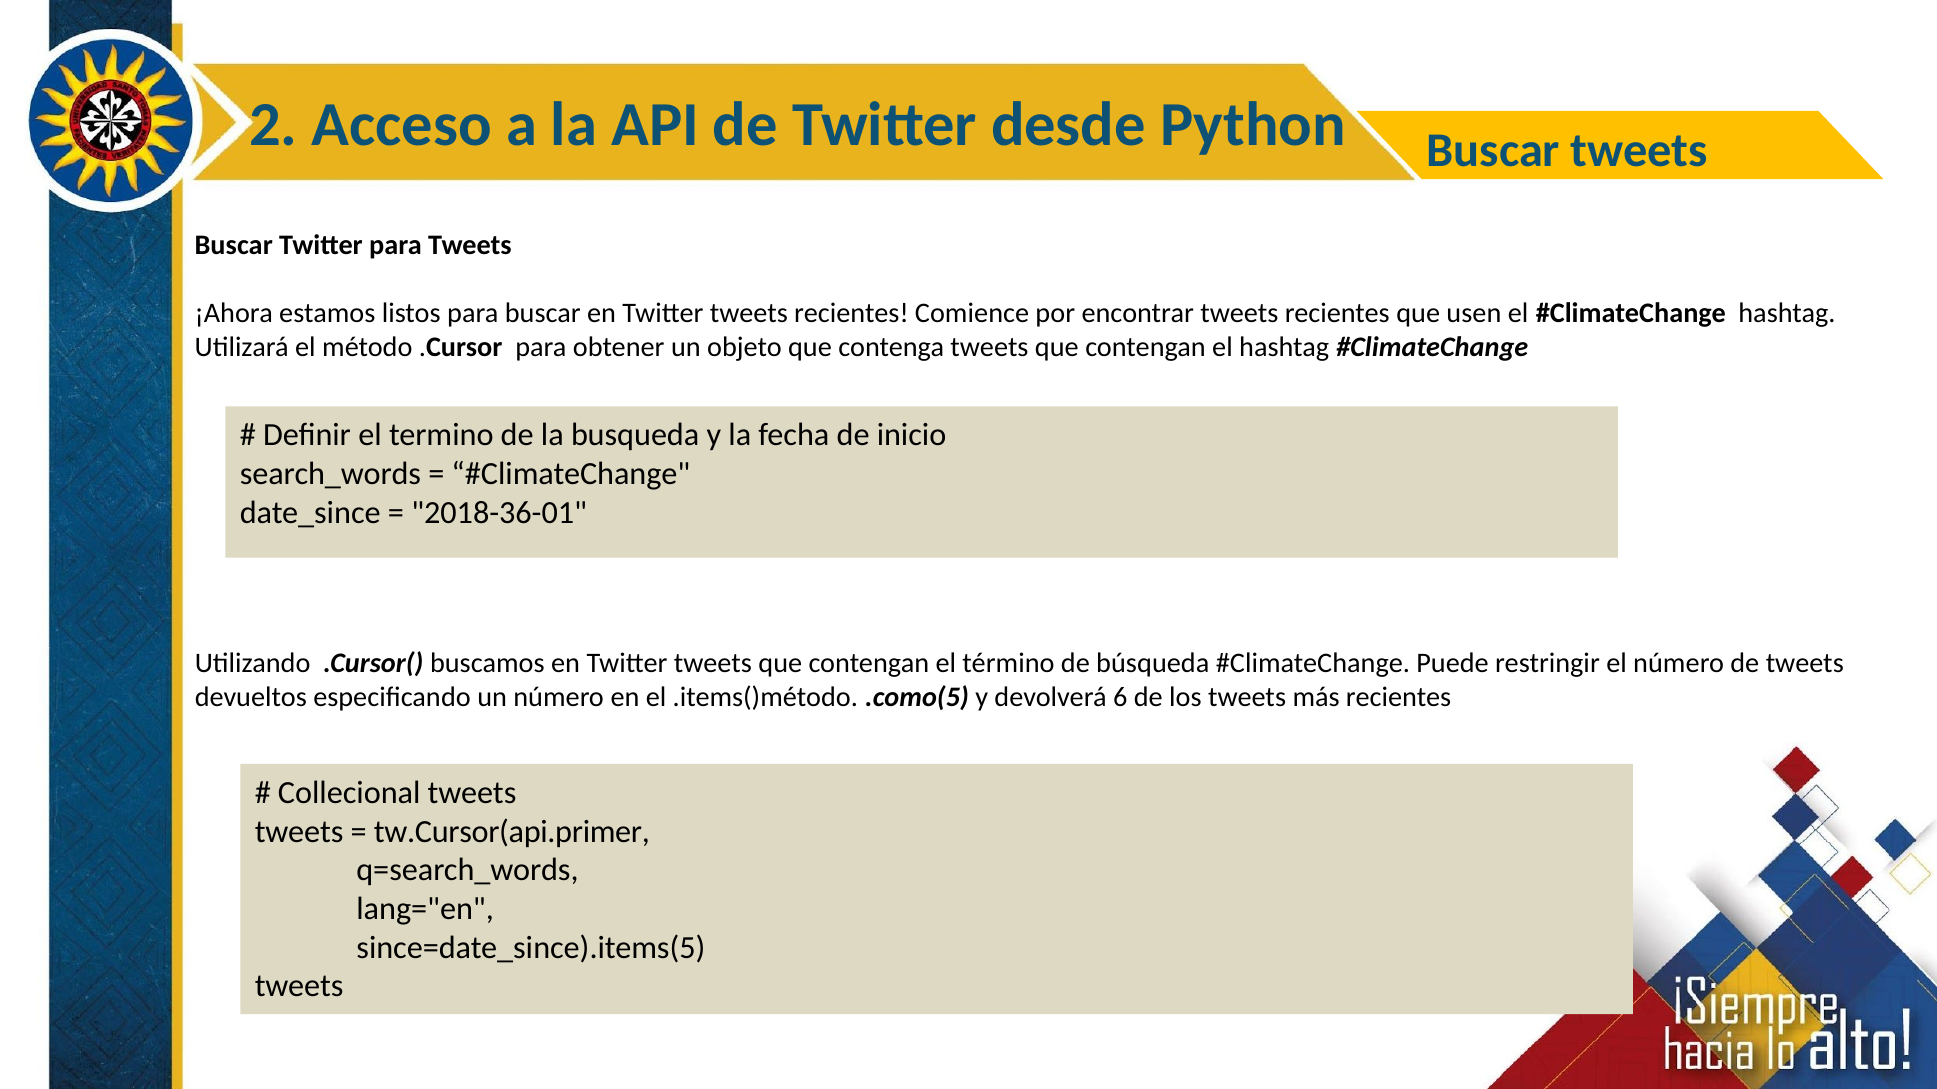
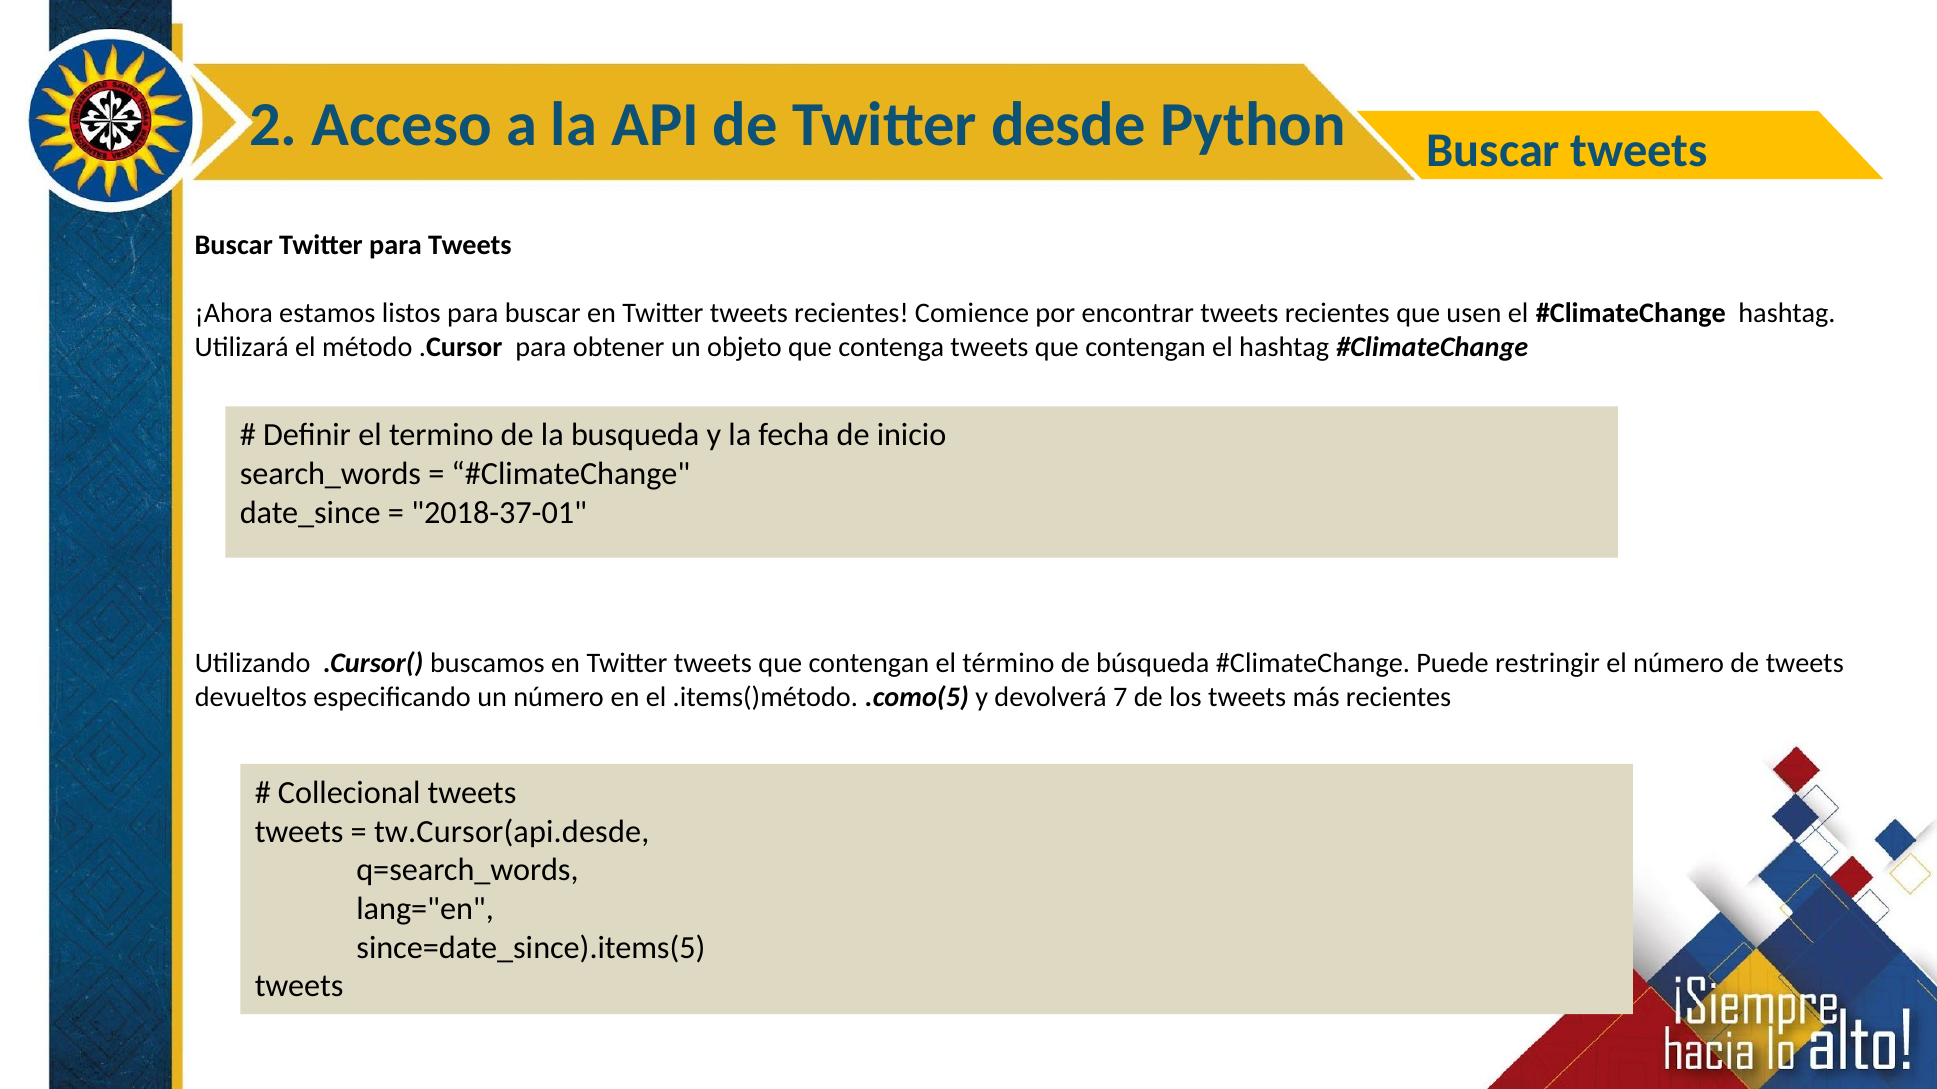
2018-36-01: 2018-36-01 -> 2018-37-01 (499, 513)
6: 6 -> 7 (1120, 697)
tw.Cursor(api.primer: tw.Cursor(api.primer -> tw.Cursor(api.desde (512, 832)
